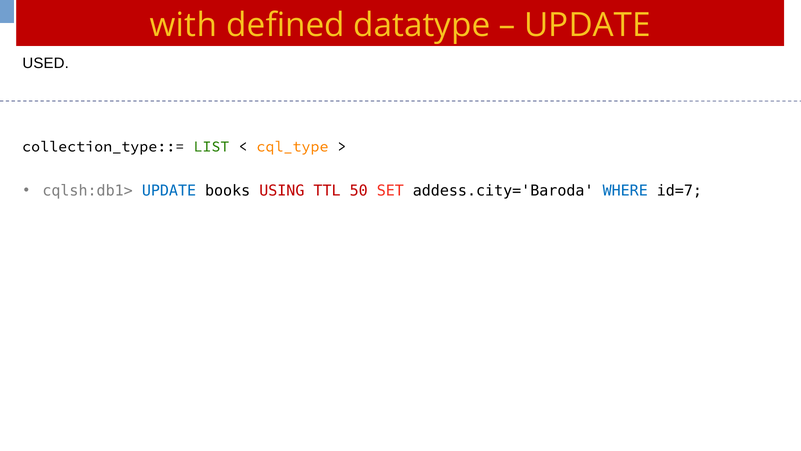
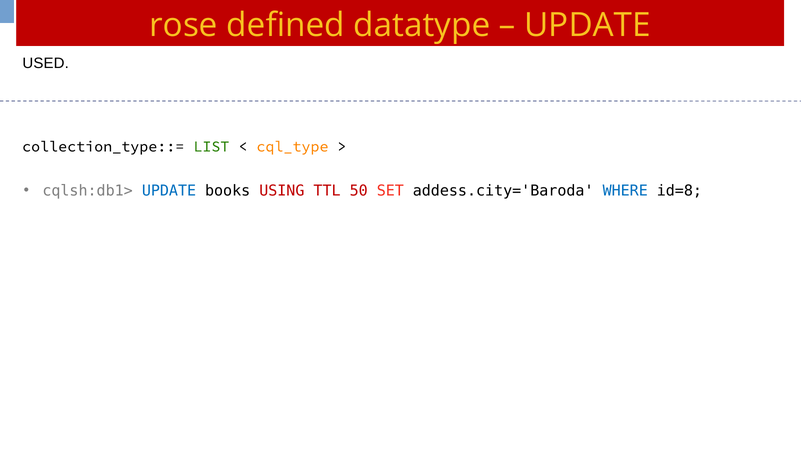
with: with -> rose (183, 25)
id=7: id=7 -> id=8 (679, 190)
